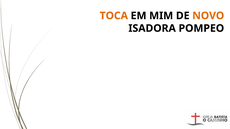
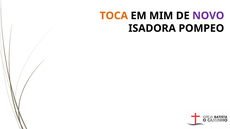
NOVO colour: orange -> purple (208, 16)
